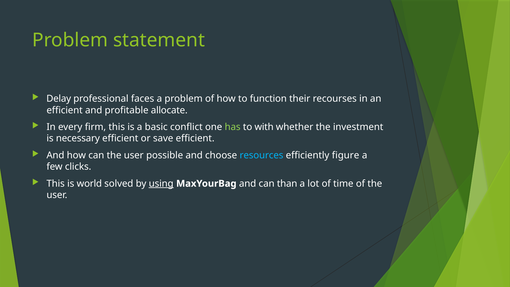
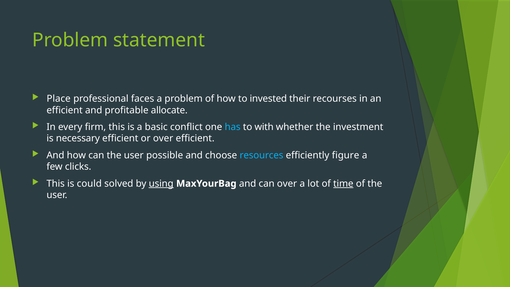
Delay: Delay -> Place (59, 99)
function: function -> invested (268, 99)
has colour: light green -> light blue (233, 127)
or save: save -> over (163, 138)
world: world -> could (89, 183)
can than: than -> over (287, 183)
time underline: none -> present (343, 183)
